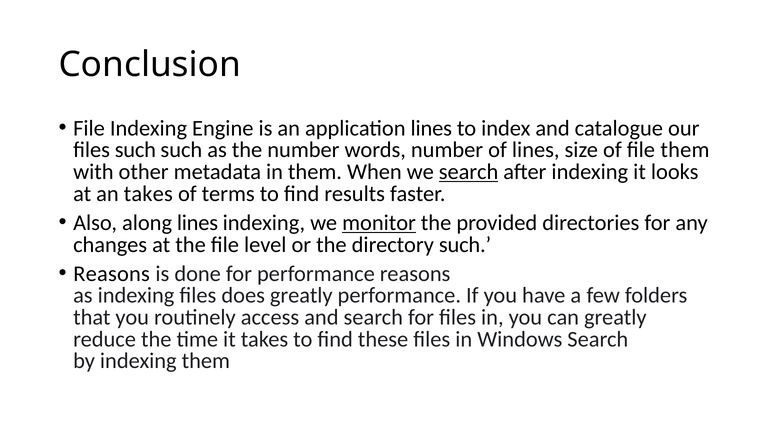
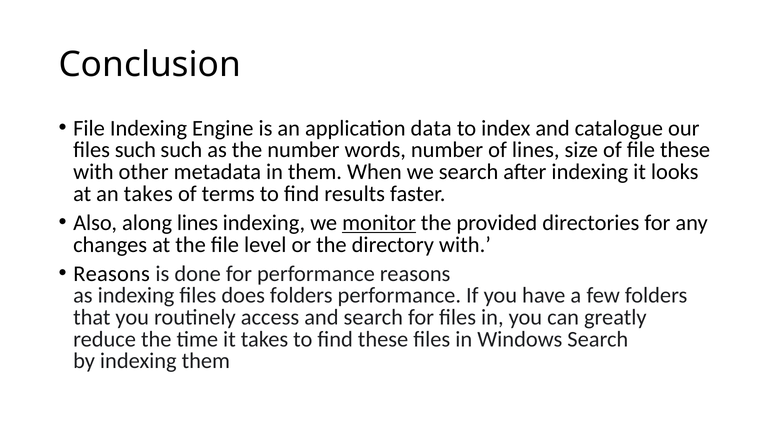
application lines: lines -> data (431, 128)
file them: them -> these (685, 150)
search underline: present -> none (469, 172)
directory such: such -> with (465, 245)
does greatly: greatly -> folders (301, 296)
